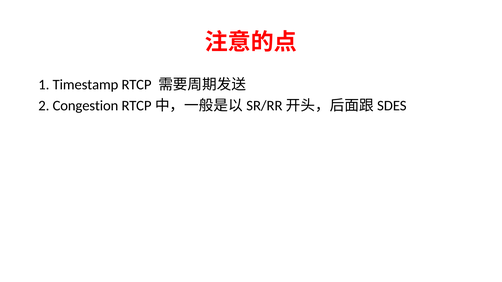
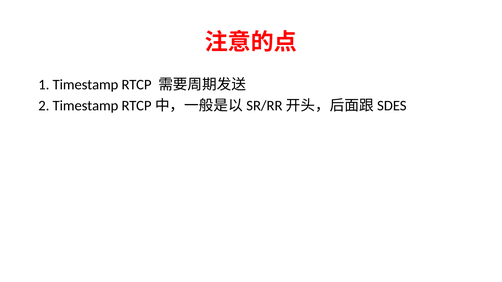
2 Congestion: Congestion -> Timestamp (85, 106)
